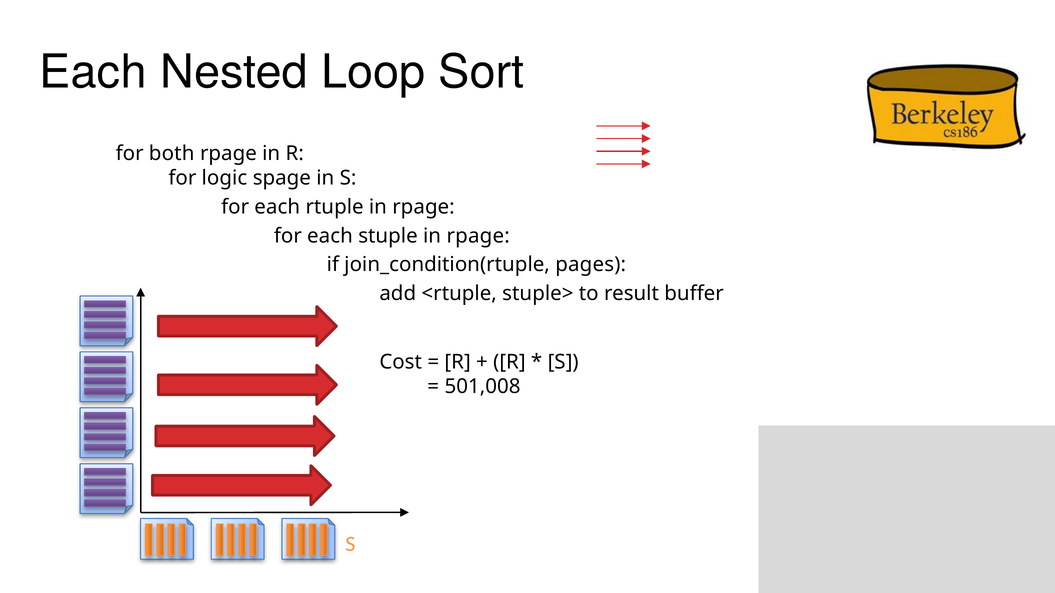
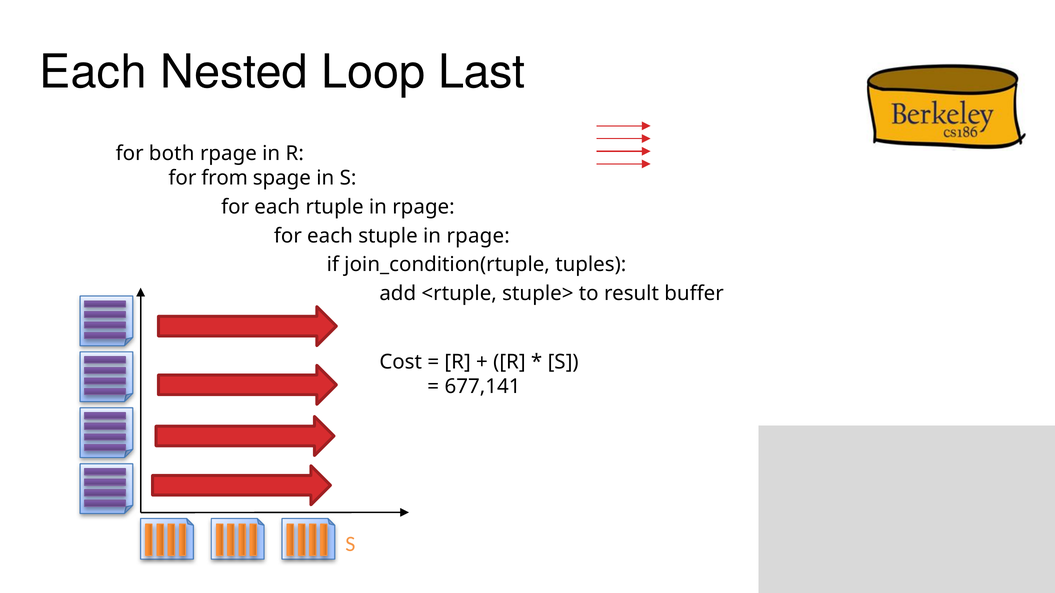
Sort: Sort -> Last (482, 73)
logic: logic -> from (225, 178)
pages: pages -> tuples (591, 265)
501,008: 501,008 -> 677,141 (483, 387)
